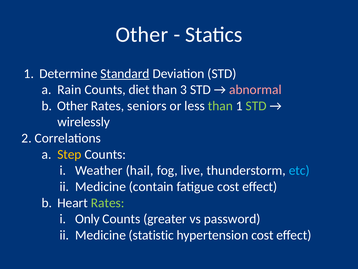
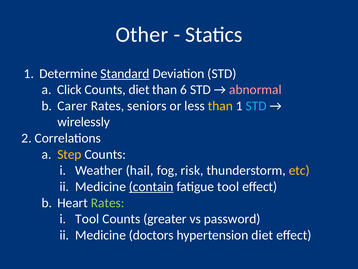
Rain: Rain -> Click (69, 90)
3: 3 -> 6 (184, 90)
Other: Other -> Carer (73, 106)
than colour: light green -> yellow (220, 106)
STD colour: light green -> light blue (256, 106)
live: live -> risk (192, 170)
etc colour: light blue -> yellow (299, 170)
contain underline: none -> present (151, 186)
fatigue cost: cost -> tool (228, 186)
Only: Only -> Tool (87, 219)
statistic: statistic -> doctors (151, 235)
hypertension cost: cost -> diet (262, 235)
